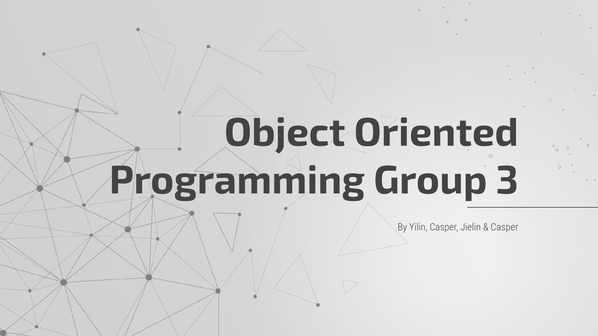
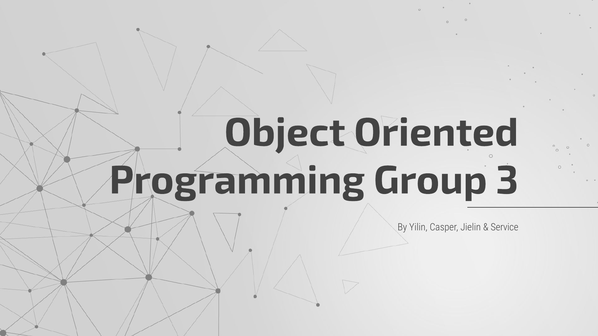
Casper: Casper -> Service (505, 227)
